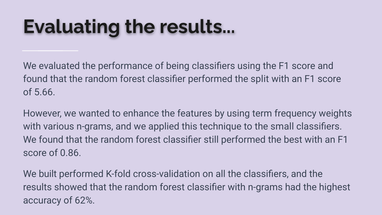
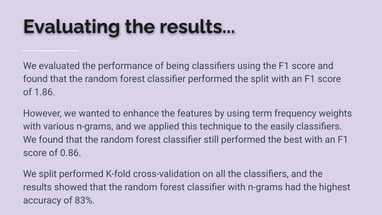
5.66: 5.66 -> 1.86 (45, 92)
small: small -> easily (282, 127)
We built: built -> split (48, 174)
62%: 62% -> 83% (85, 200)
